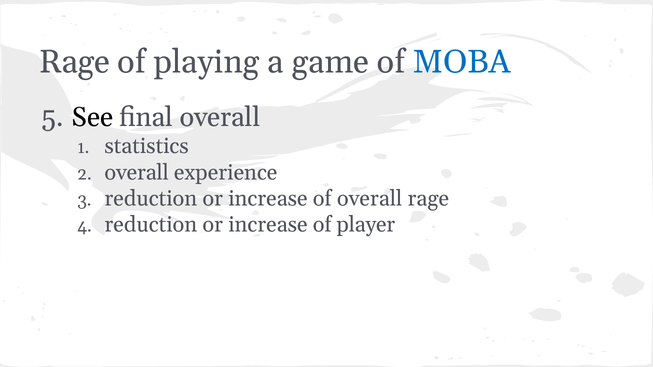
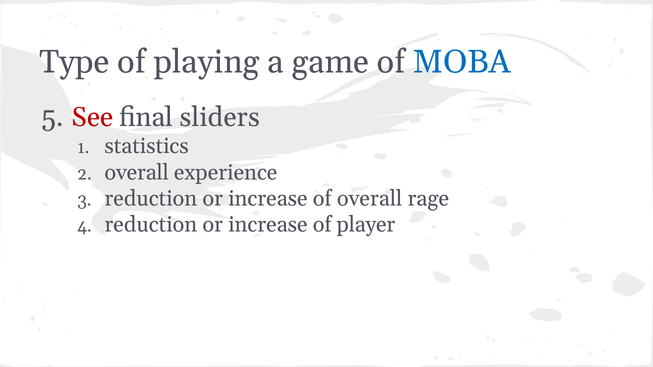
Rage: Rage -> Type (74, 62)
See colour: black -> red (93, 117)
final overall: overall -> sliders (220, 117)
